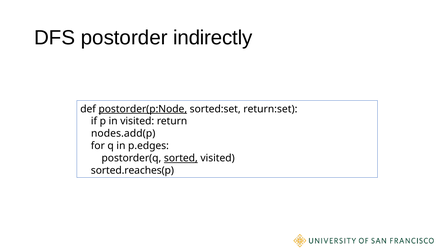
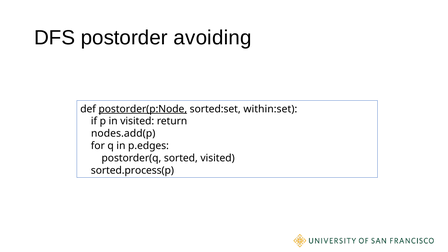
indirectly: indirectly -> avoiding (213, 38)
return:set: return:set -> within:set (270, 109)
sorted underline: present -> none (181, 158)
sorted.reaches(p: sorted.reaches(p -> sorted.process(p (132, 171)
